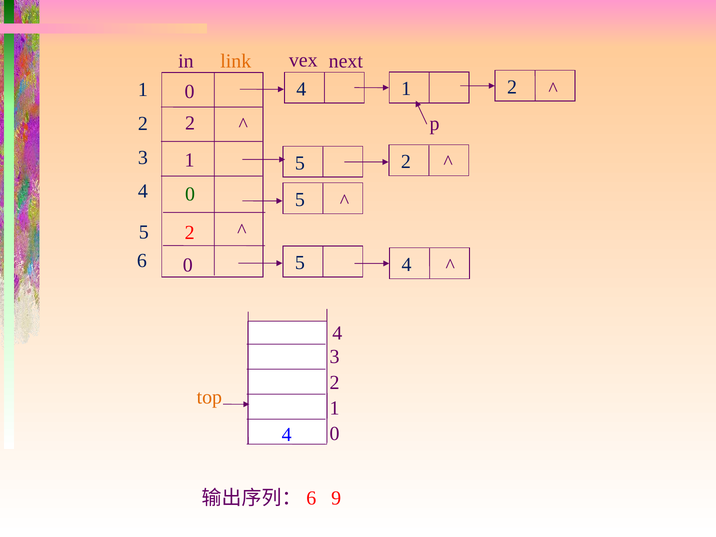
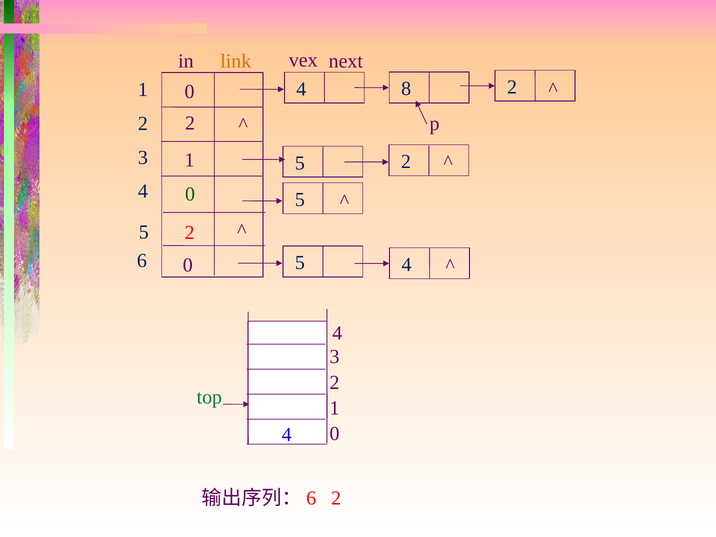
4 1: 1 -> 8 (406, 89)
top colour: orange -> green (209, 397)
9: 9 -> 2 (336, 498)
